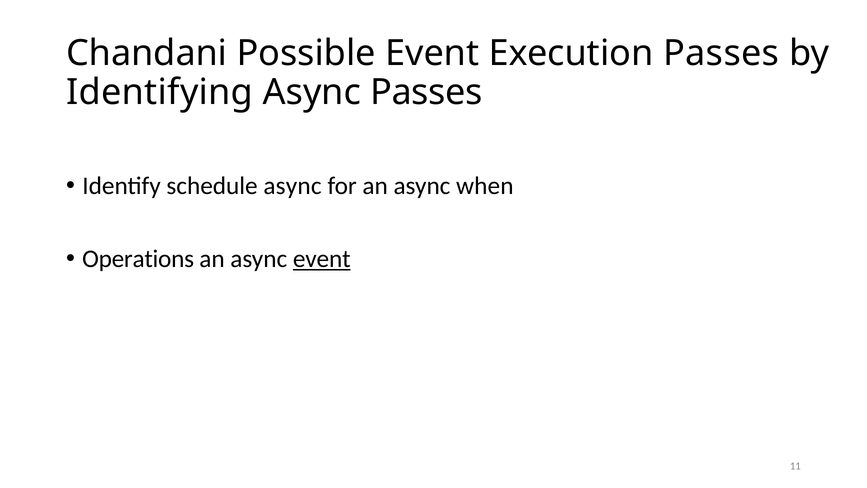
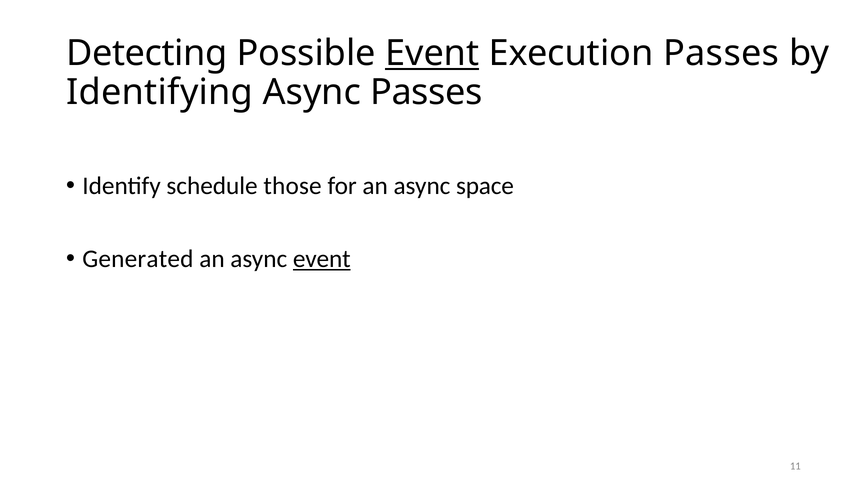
Chandani: Chandani -> Detecting (147, 53)
Event underline: none -> present (432, 53)
schedule async: async -> those (293, 186)
when: when -> space (485, 186)
Operations: Operations -> Generated (138, 259)
